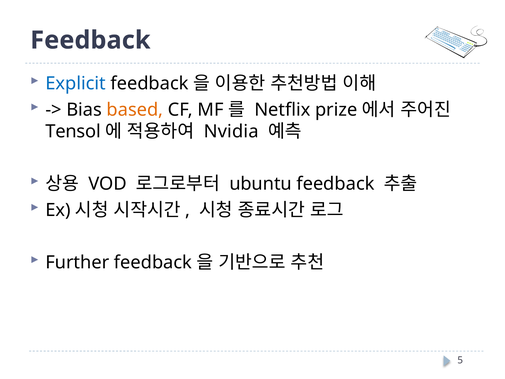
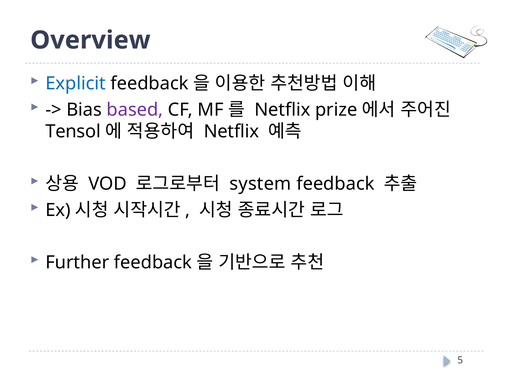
Feedback: Feedback -> Overview (90, 40)
based colour: orange -> purple (135, 110)
Nvidia: Nvidia -> Netflix (231, 132)
ubuntu: ubuntu -> system (260, 184)
